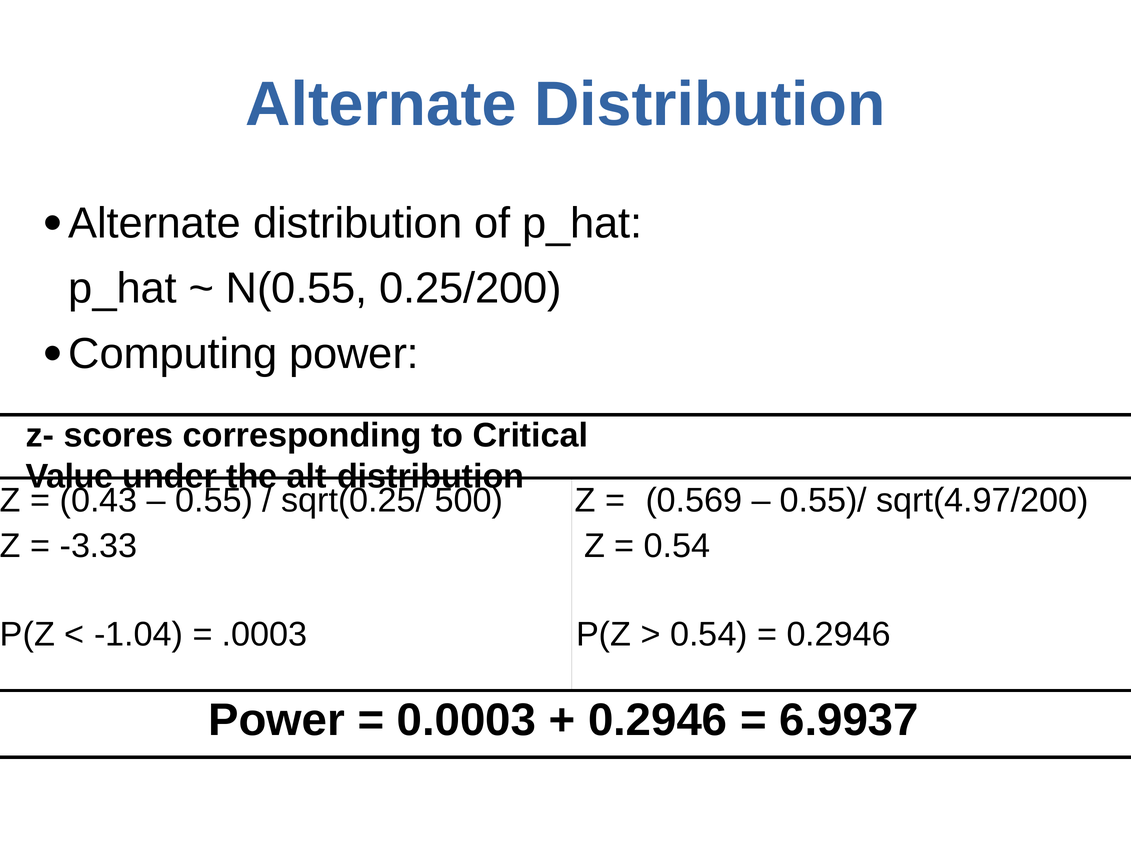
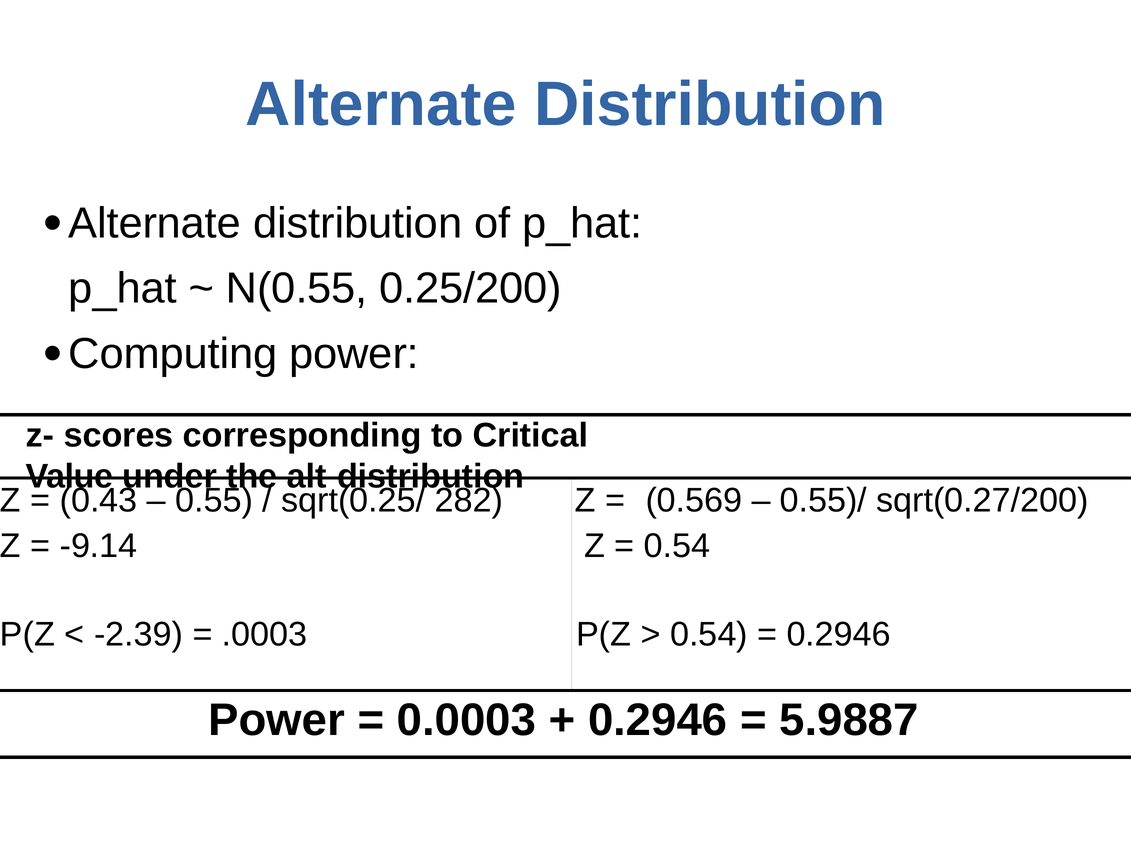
sqrt(4.97/200: sqrt(4.97/200 -> sqrt(0.27/200 (982, 501)
500: 500 -> 282 (469, 501)
-3.33: -3.33 -> -9.14 (99, 546)
-1.04: -1.04 -> -2.39 (139, 635)
6.9937: 6.9937 -> 5.9887 (849, 721)
